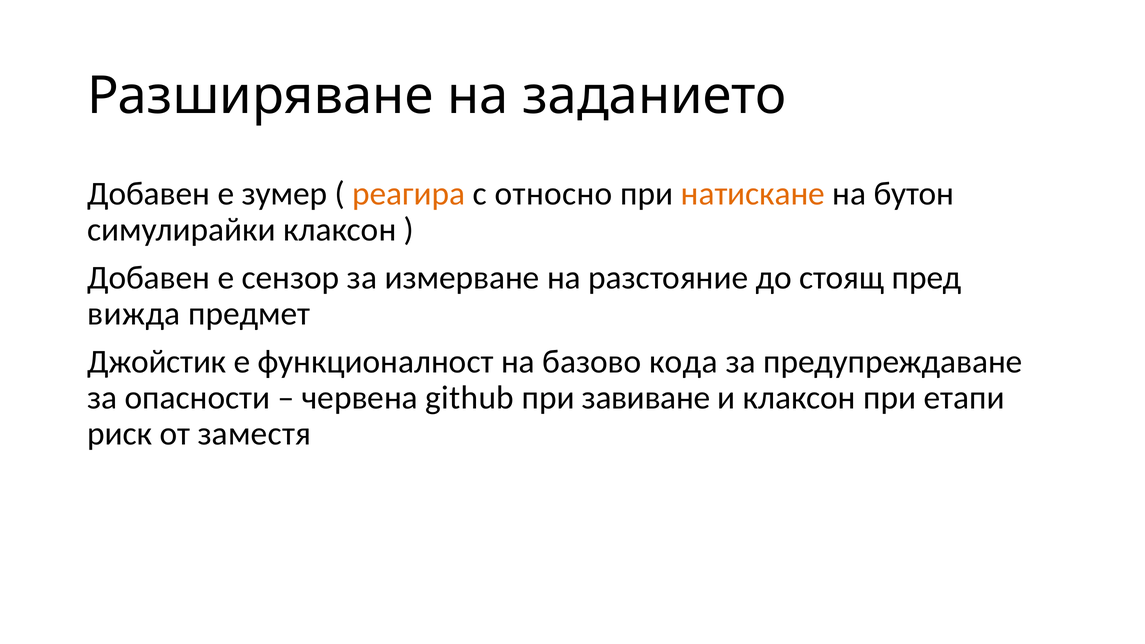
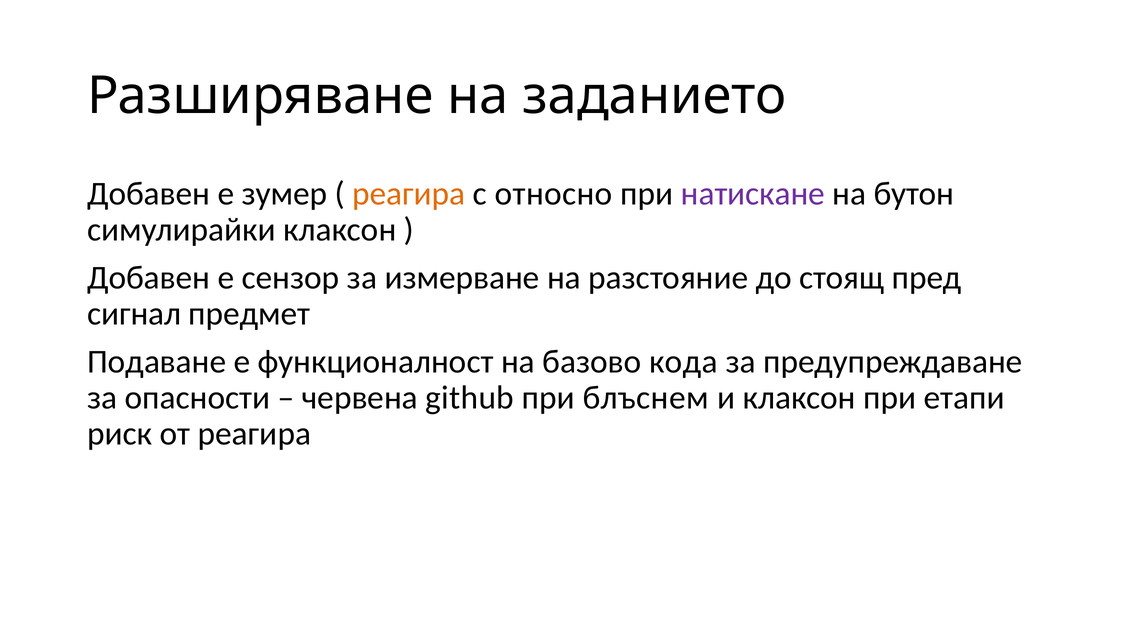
натискане colour: orange -> purple (753, 194)
вижда: вижда -> сигнал (134, 314)
Джойстик: Джойстик -> Подаване (157, 362)
завиване: завиване -> блъснем (646, 398)
от заместя: заместя -> реагира (254, 434)
